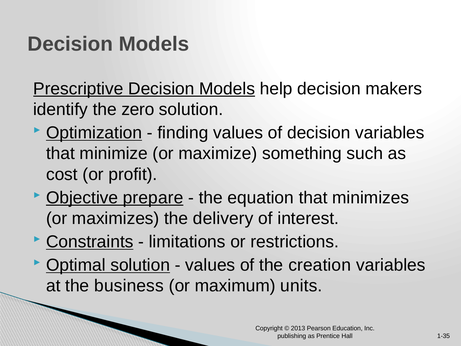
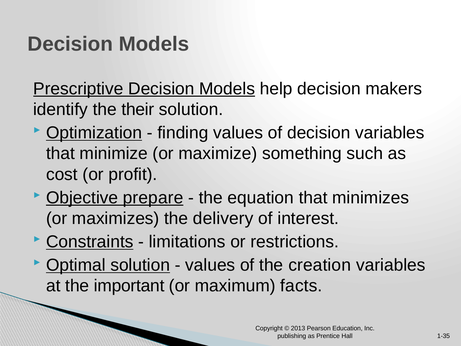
zero: zero -> their (138, 109)
business: business -> important (129, 286)
units: units -> facts (301, 286)
